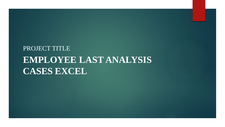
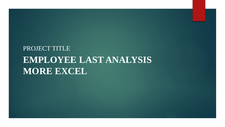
CASES: CASES -> MORE (38, 71)
